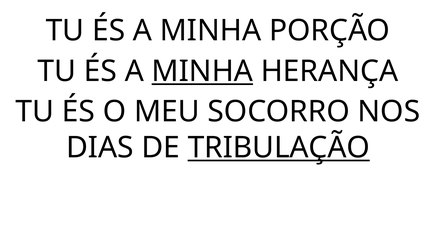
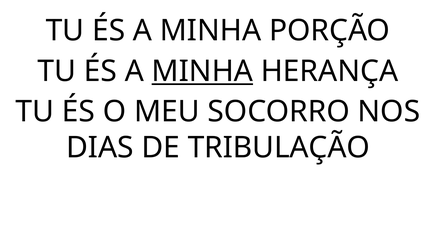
TRIBULAÇÃO underline: present -> none (279, 148)
